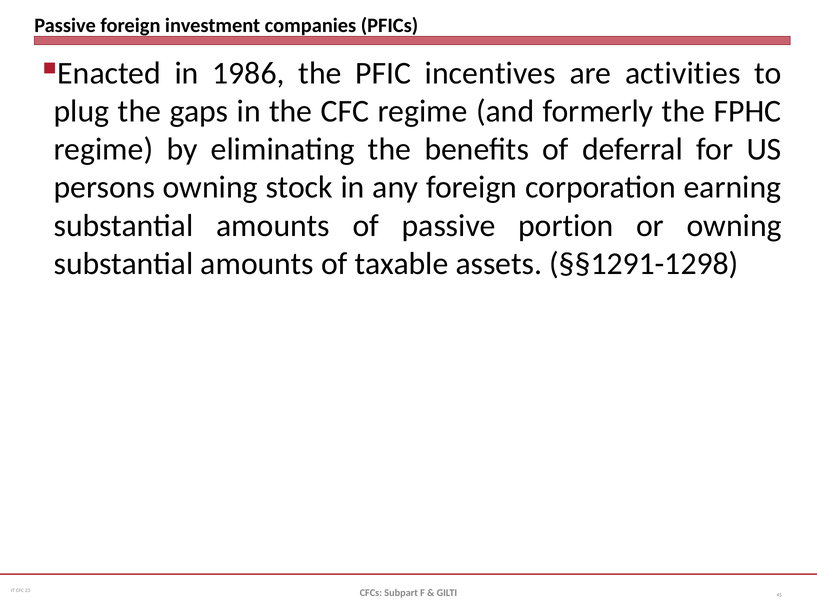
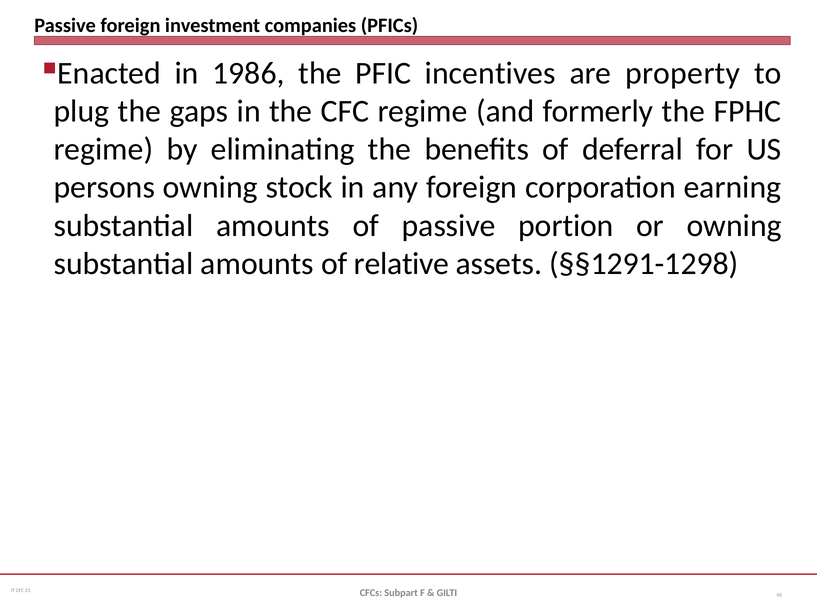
activities: activities -> property (683, 73)
taxable: taxable -> relative (402, 264)
